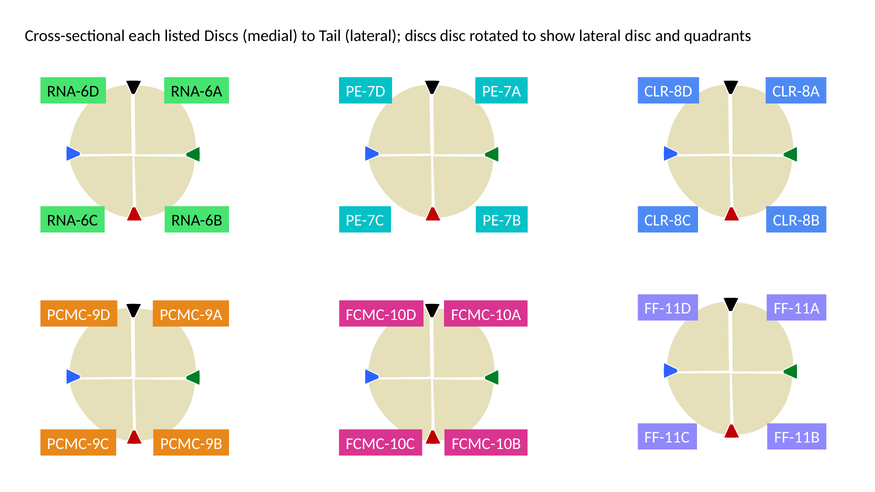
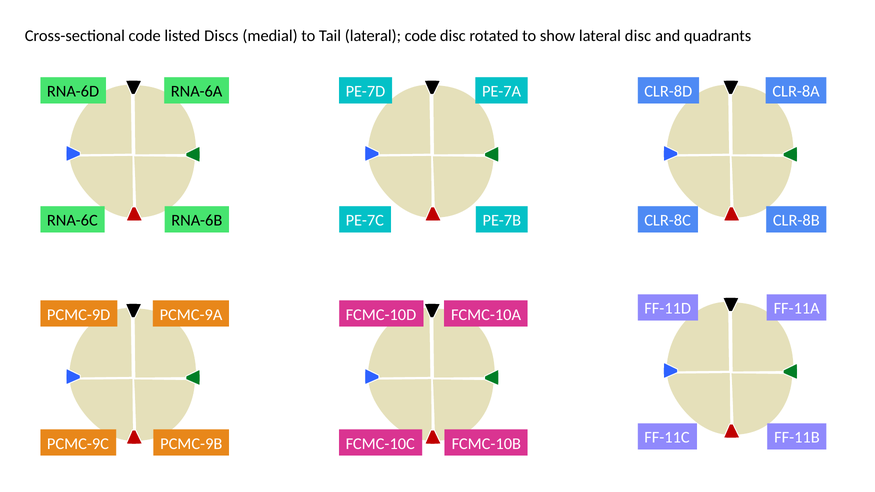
Cross-sectional each: each -> code (145, 36)
lateral discs: discs -> code (421, 36)
